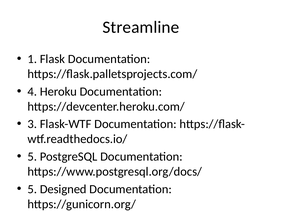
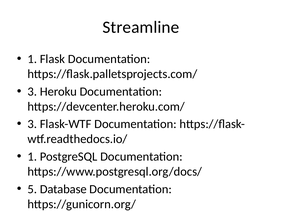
4: 4 -> 3 (32, 92)
5: 5 -> 1 (32, 157)
Designed: Designed -> Database (63, 190)
